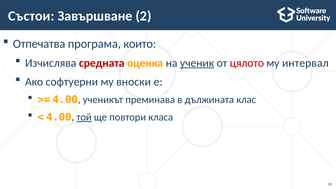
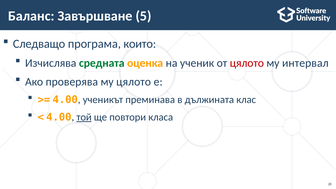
Състои: Състои -> Баланс (31, 16)
2: 2 -> 5 (144, 16)
Отпечатва: Отпечатва -> Следващо (39, 44)
средната colour: red -> green (102, 63)
ученик underline: present -> none (197, 63)
софтуерни: софтуерни -> проверява (72, 82)
му вноски: вноски -> цялото (134, 82)
